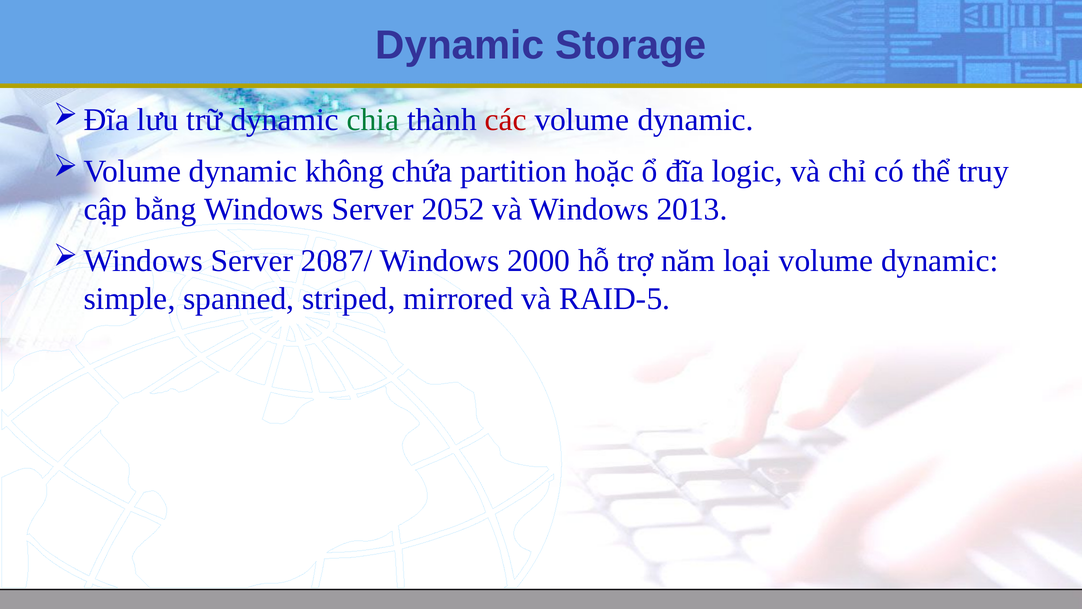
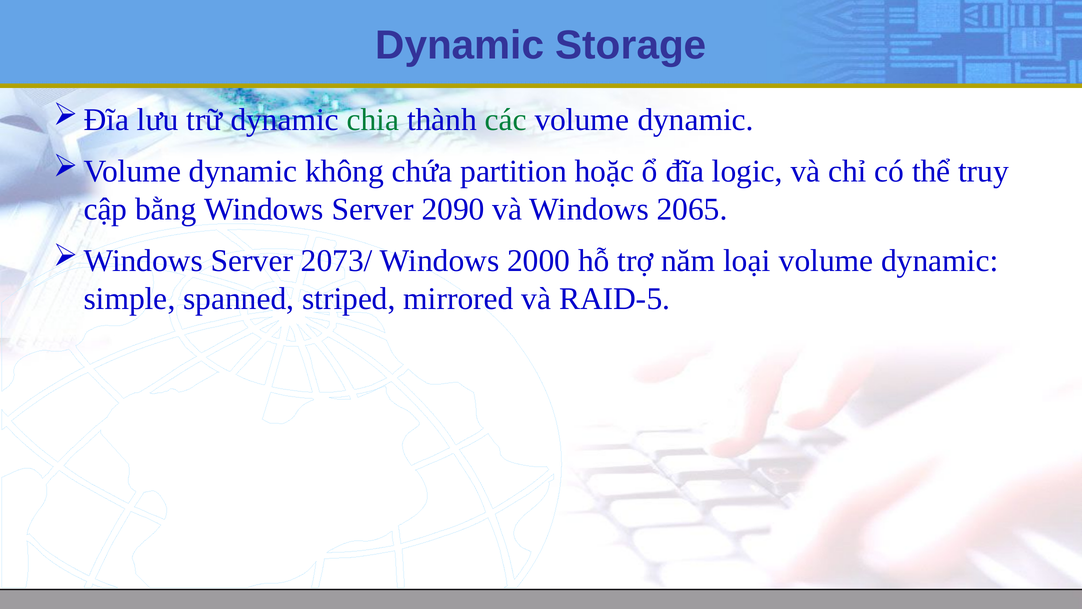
các colour: red -> green (506, 120)
2052: 2052 -> 2090 (453, 209)
2013: 2013 -> 2065 (692, 209)
2087/: 2087/ -> 2073/ (337, 261)
